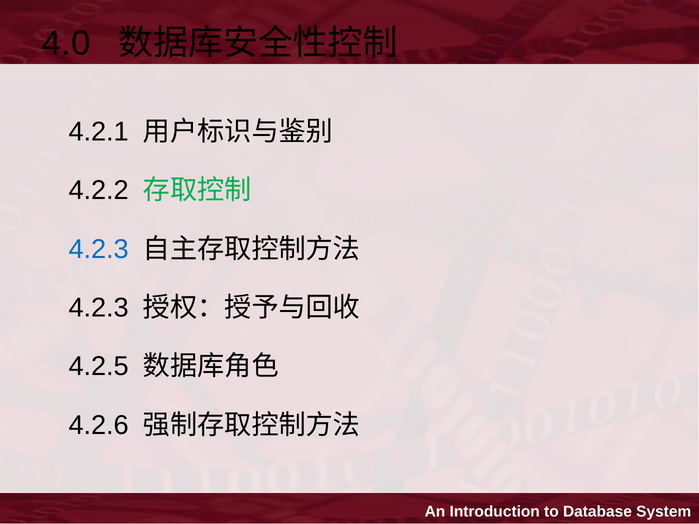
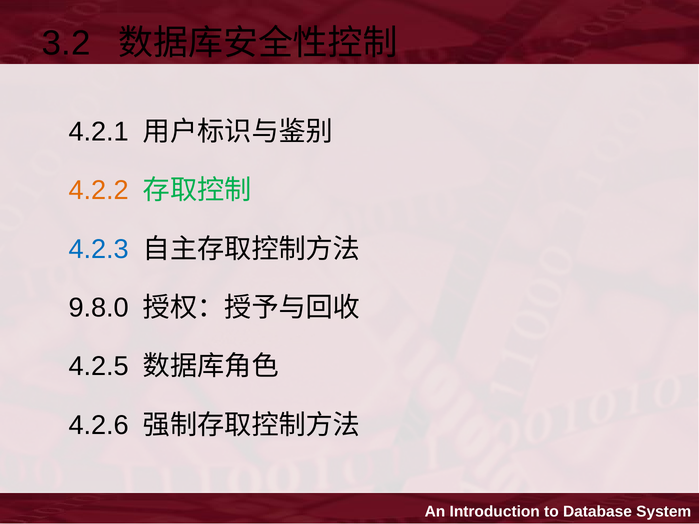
4.0: 4.0 -> 3.2 (66, 43)
4.2.2 colour: black -> orange (99, 191)
4.2.3: 4.2.3 -> 9.8.0 (99, 308)
